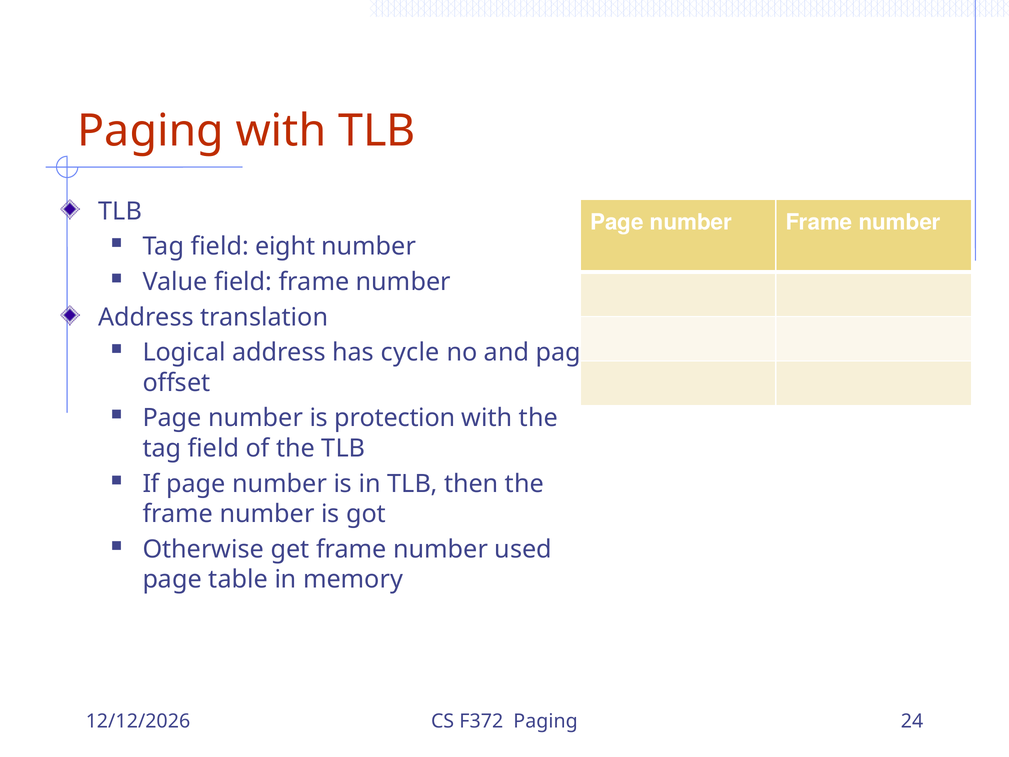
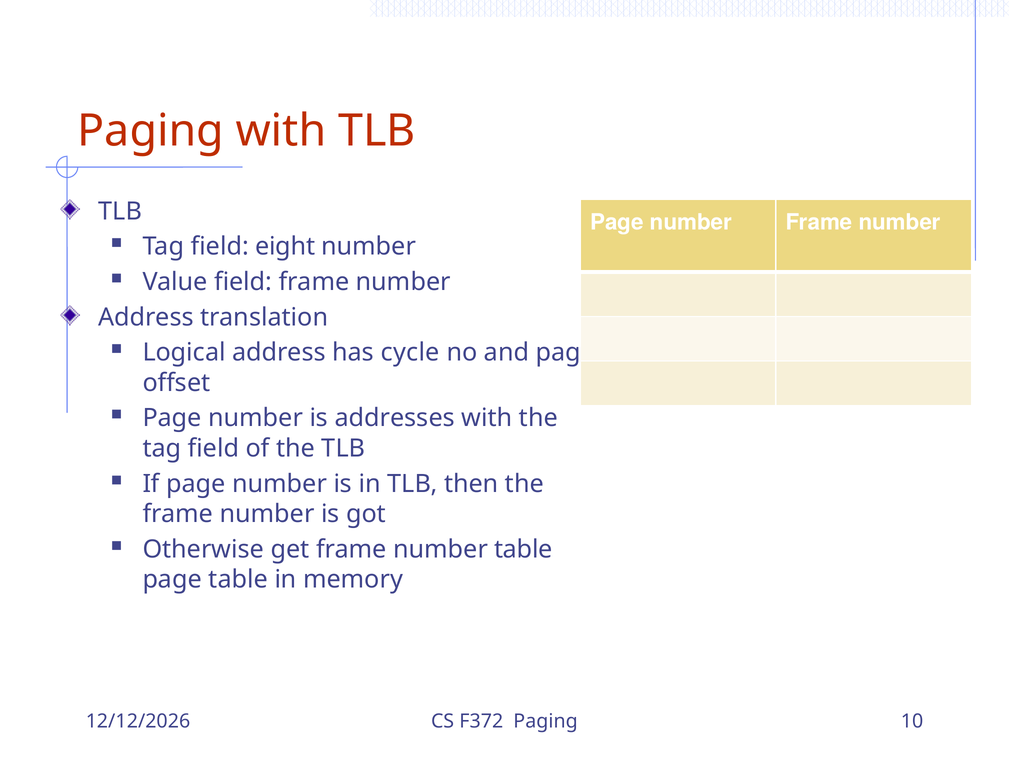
protection: protection -> addresses (395, 418)
number used: used -> table (523, 549)
24: 24 -> 10 (912, 721)
